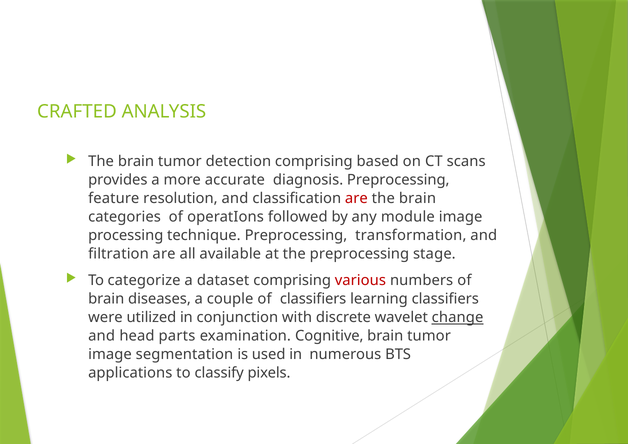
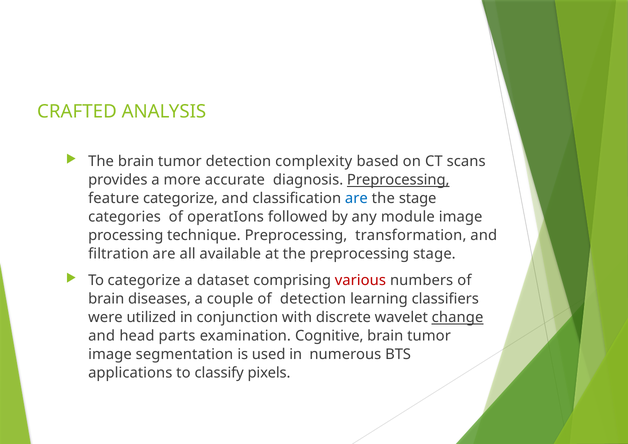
detection comprising: comprising -> complexity (314, 162)
Preprocessing underline: none -> present (398, 180)
feature resolution: resolution -> categorize (180, 199)
are colour: red -> blue (356, 199)
brain: brain -> stage (418, 199)
of classiﬁers: classiﬁers -> detection (313, 299)
